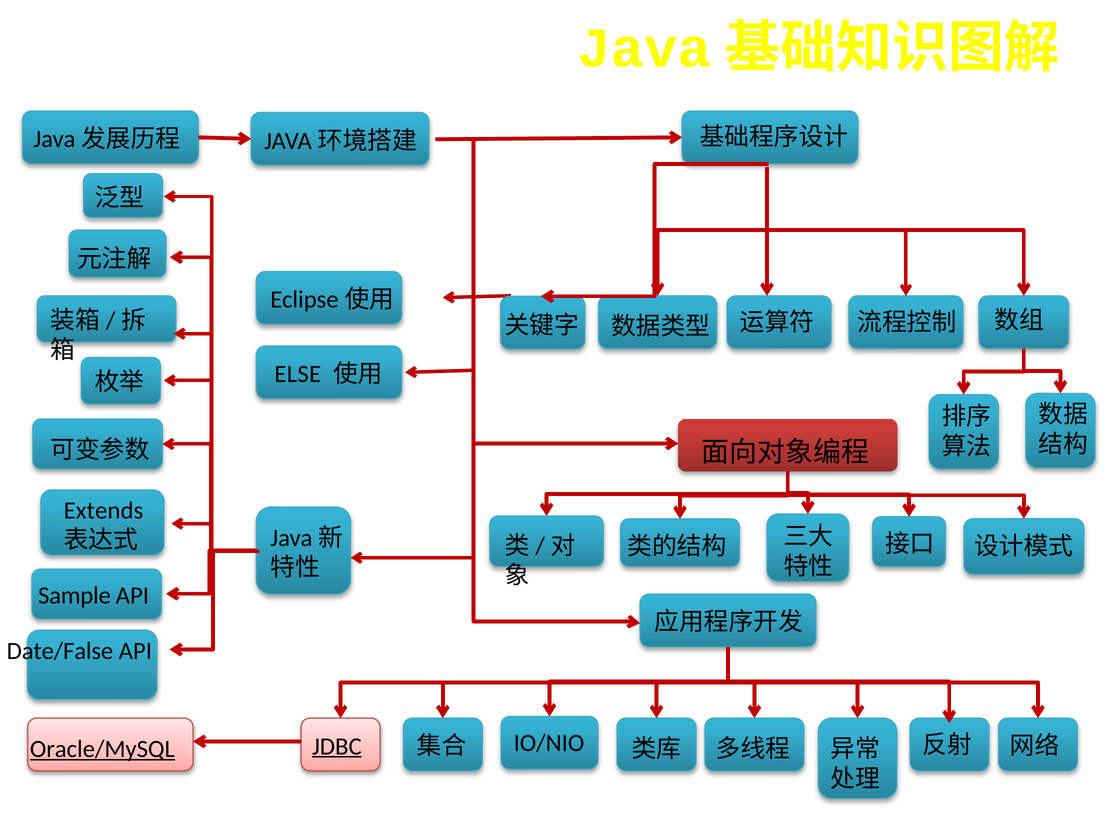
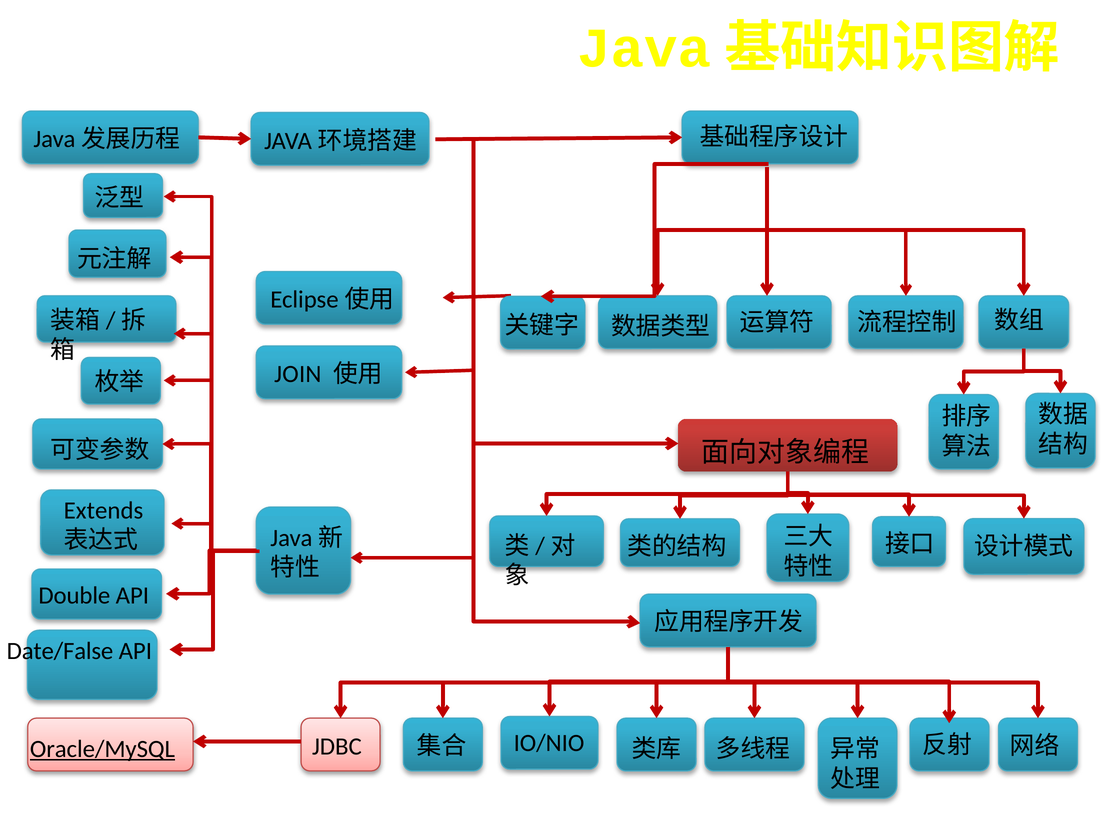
ELSE: ELSE -> JOIN (298, 374)
Sample: Sample -> Double (74, 595)
JDBC underline: present -> none (337, 746)
